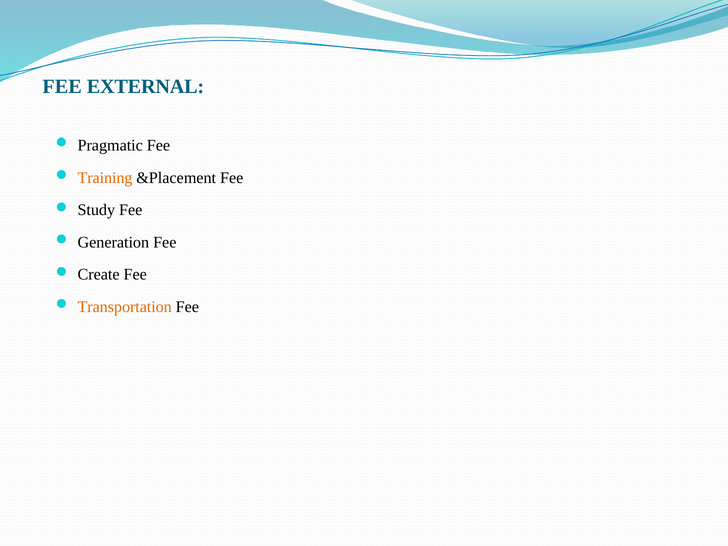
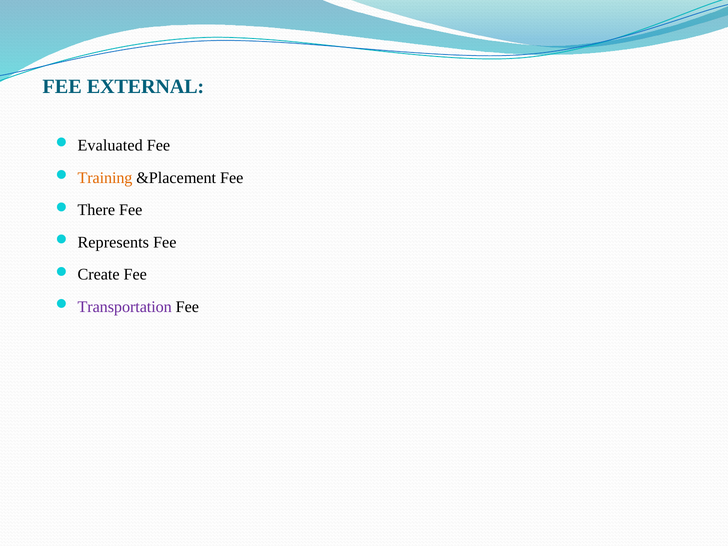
Pragmatic: Pragmatic -> Evaluated (110, 145)
Study: Study -> There (96, 210)
Generation: Generation -> Represents (113, 242)
Transportation colour: orange -> purple (125, 307)
